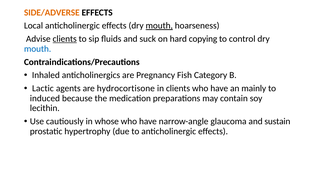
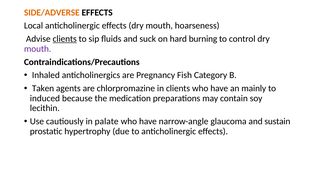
mouth underline: present -> none (159, 26)
copying: copying -> burning (203, 39)
mouth colour: blue -> purple (38, 49)
Lactic: Lactic -> Taken (43, 88)
hydrocortisone: hydrocortisone -> chlorpromazine (126, 88)
whose: whose -> palate (107, 122)
